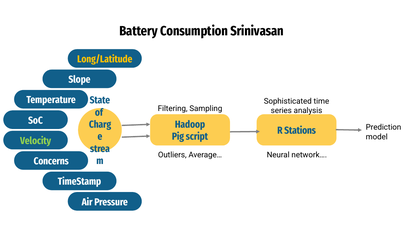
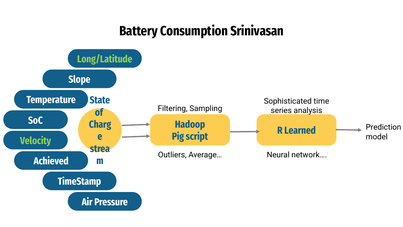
Long/Latitude colour: yellow -> light green (105, 59)
Stations: Stations -> Learned (300, 130)
Concerns: Concerns -> Achieved (51, 161)
